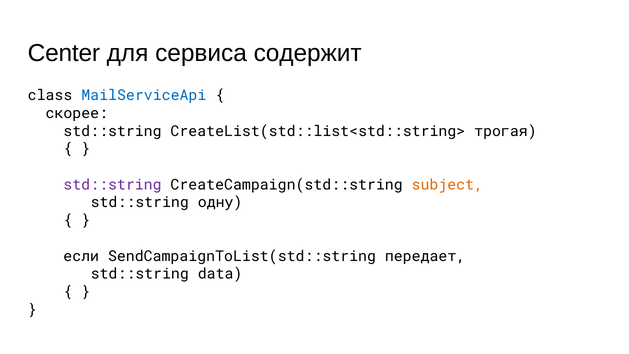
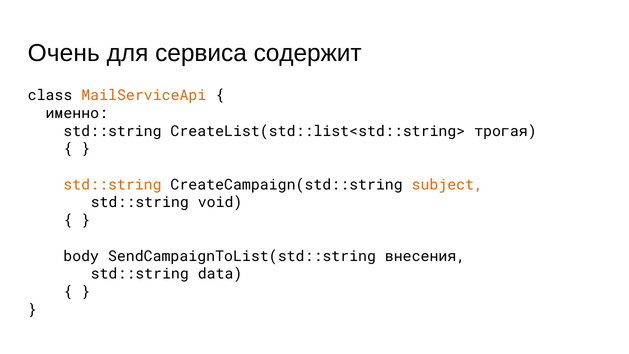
Center: Center -> Очень (64, 53)
MailServiceApi colour: blue -> orange (144, 96)
скорее: скорее -> именно (77, 113)
std::string colour: purple -> orange (112, 185)
одну: одну -> void (220, 202)
если: если -> body (81, 256)
передает: передает -> внесения (425, 256)
